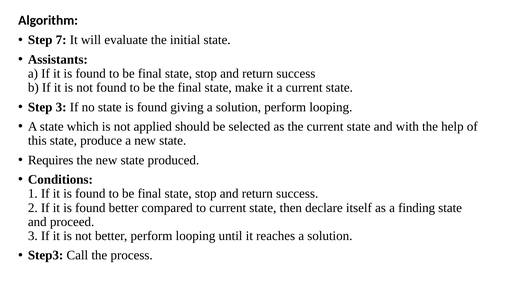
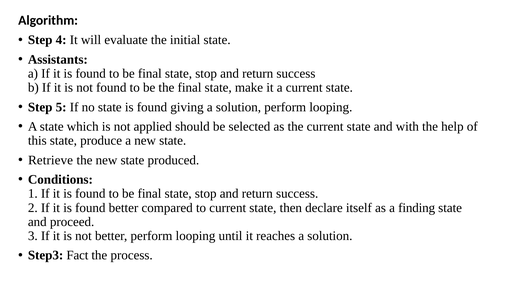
7: 7 -> 4 (61, 40)
Step 3: 3 -> 5 (61, 107)
Requires: Requires -> Retrieve (51, 160)
Call: Call -> Fact (77, 255)
